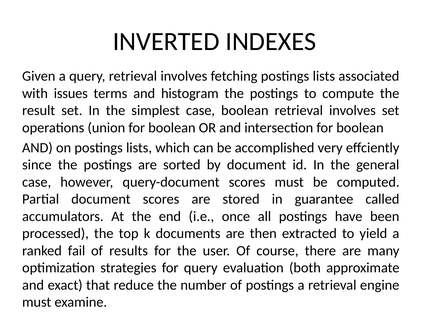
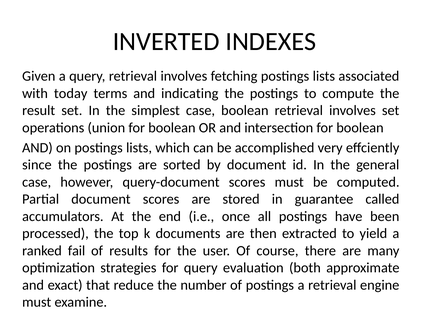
issues: issues -> today (71, 93)
histogram: histogram -> indicating (190, 93)
